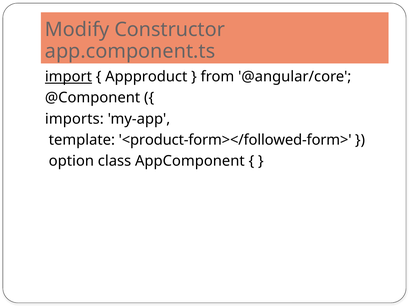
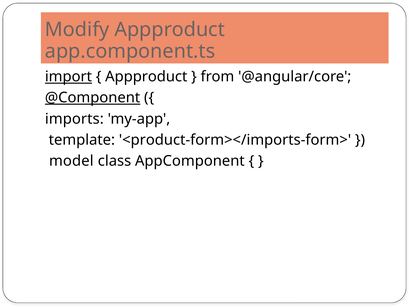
Modify Constructor: Constructor -> Appproduct (170, 30)
@Component underline: none -> present (93, 98)
<product-form></followed-form>: <product-form></followed-form> -> <product-form></imports-form> (235, 140)
option: option -> model (71, 161)
